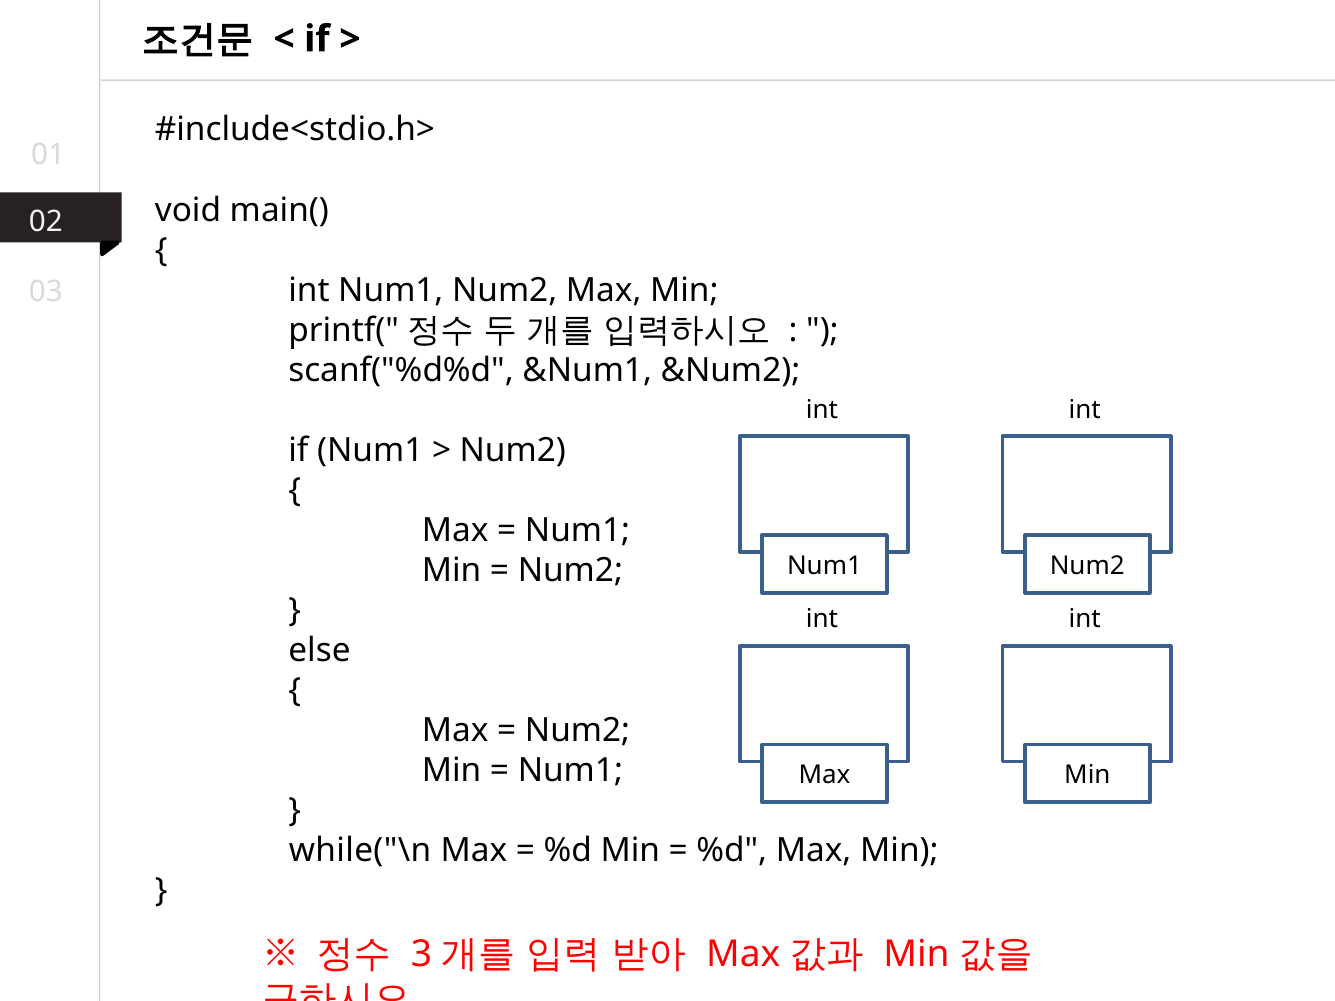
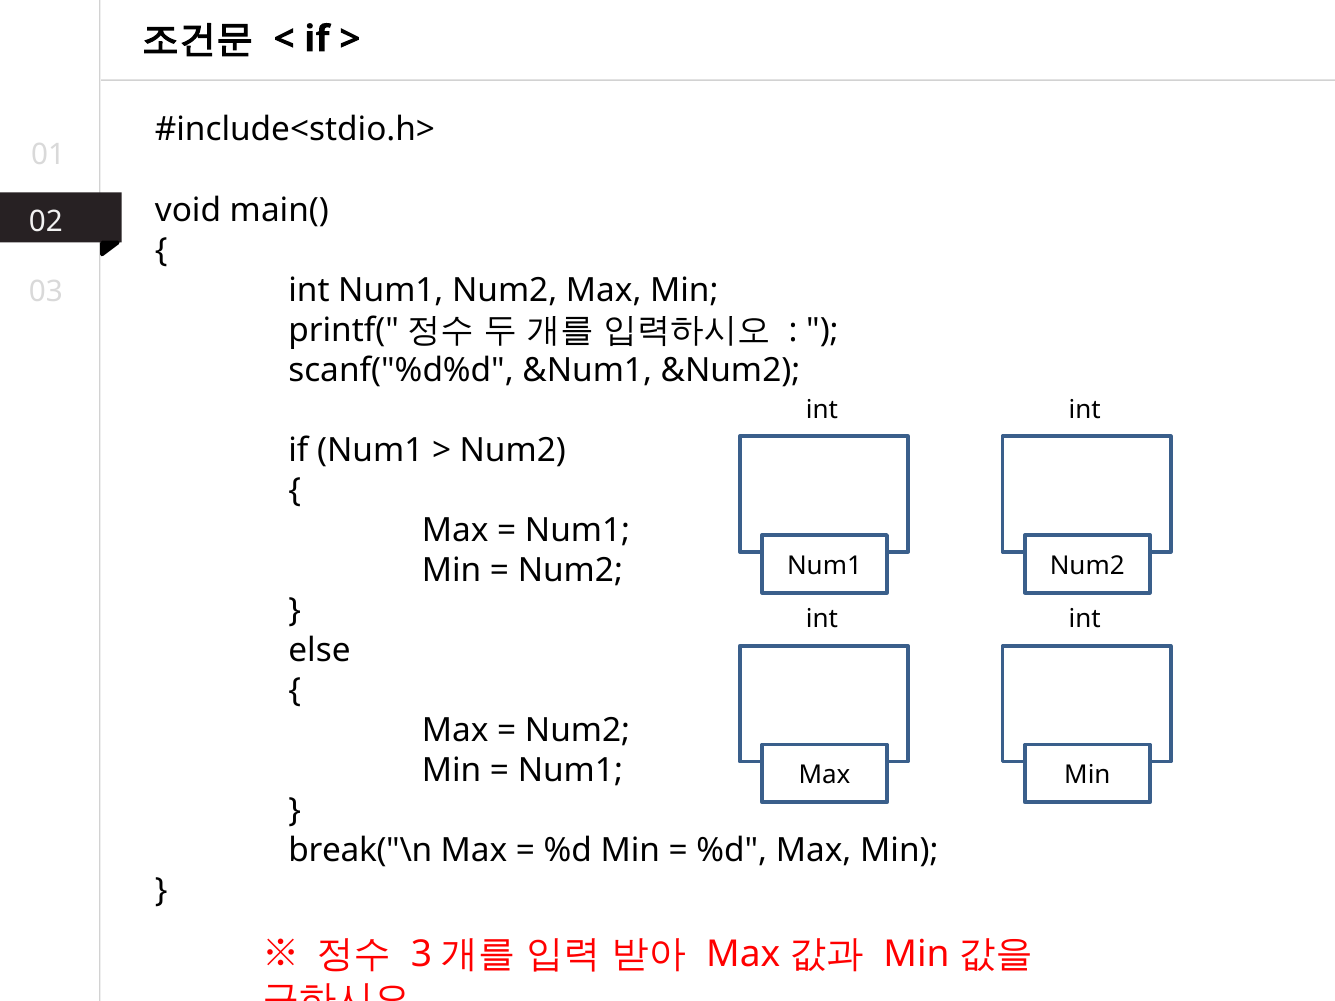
while("\n: while("\n -> break("\n (360, 851)
